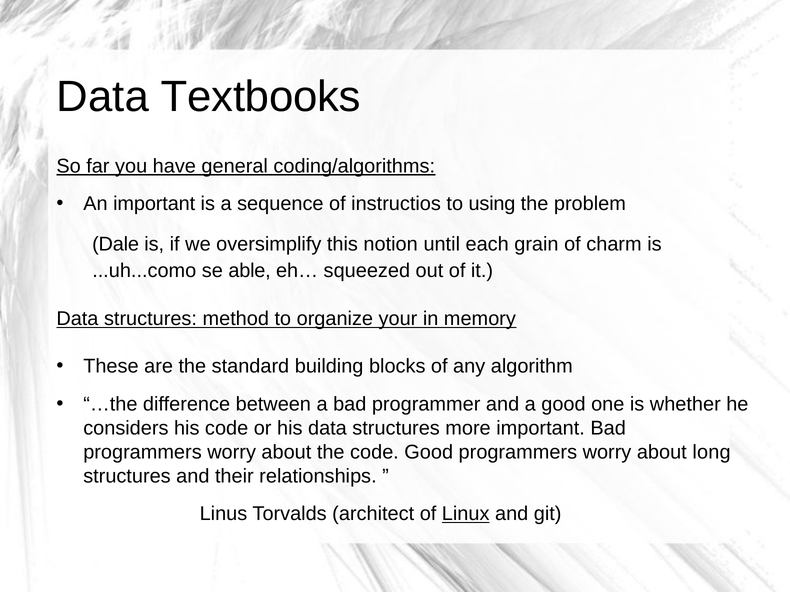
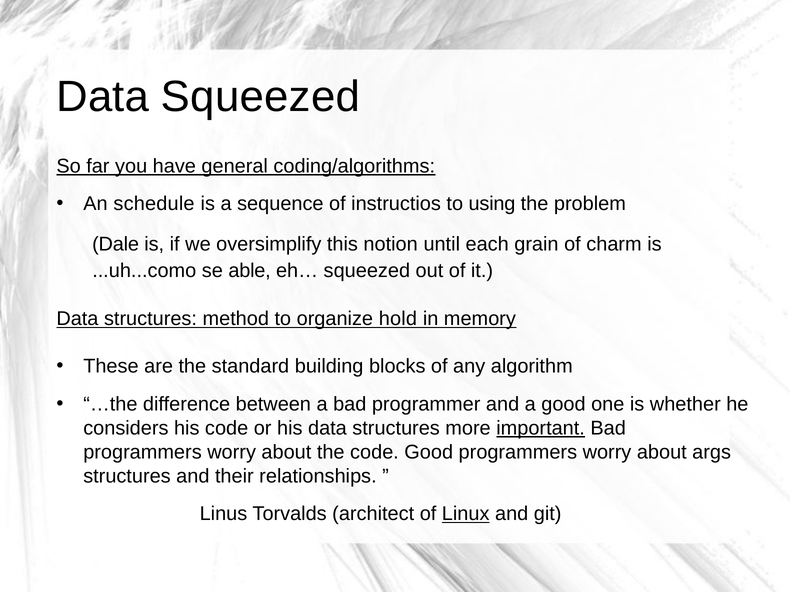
Data Textbooks: Textbooks -> Squeezed (261, 97)
An important: important -> schedule (154, 204)
your: your -> hold (398, 319)
important underline: none -> present (541, 429)
long: long -> args (712, 452)
